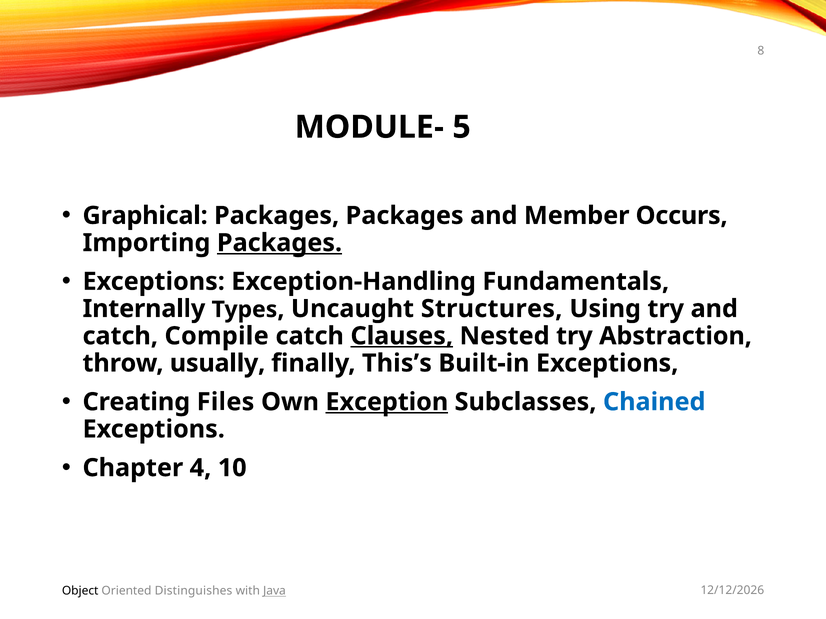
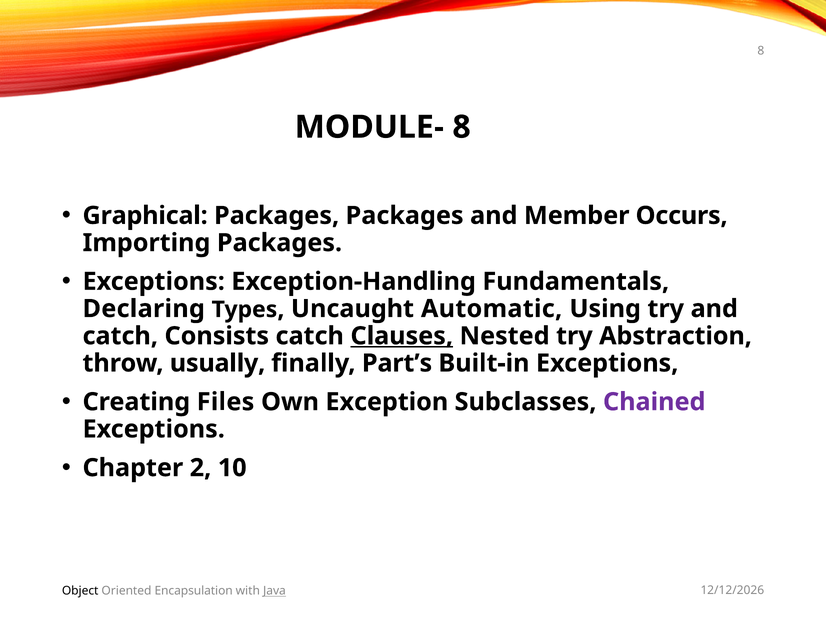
MODULE- 5: 5 -> 8 (462, 127)
Packages underline: present -> none (279, 243)
Internally: Internally -> Declaring (144, 309)
Structures: Structures -> Automatic (492, 309)
Compile: Compile -> Consists (217, 336)
This’s: This’s -> Part’s (397, 364)
Exception underline: present -> none (387, 402)
Chained colour: blue -> purple (654, 402)
4: 4 -> 2 (200, 468)
Distinguishes: Distinguishes -> Encapsulation (194, 591)
